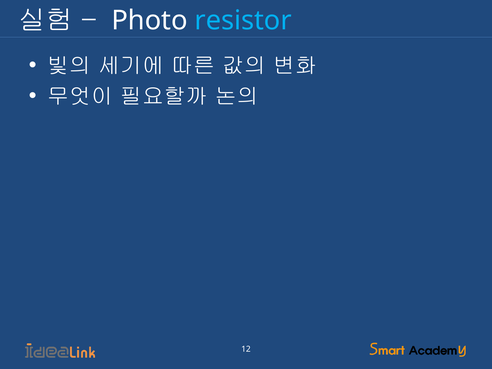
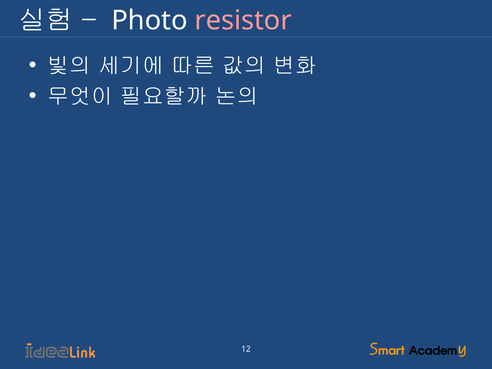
resistor colour: light blue -> pink (243, 21)
